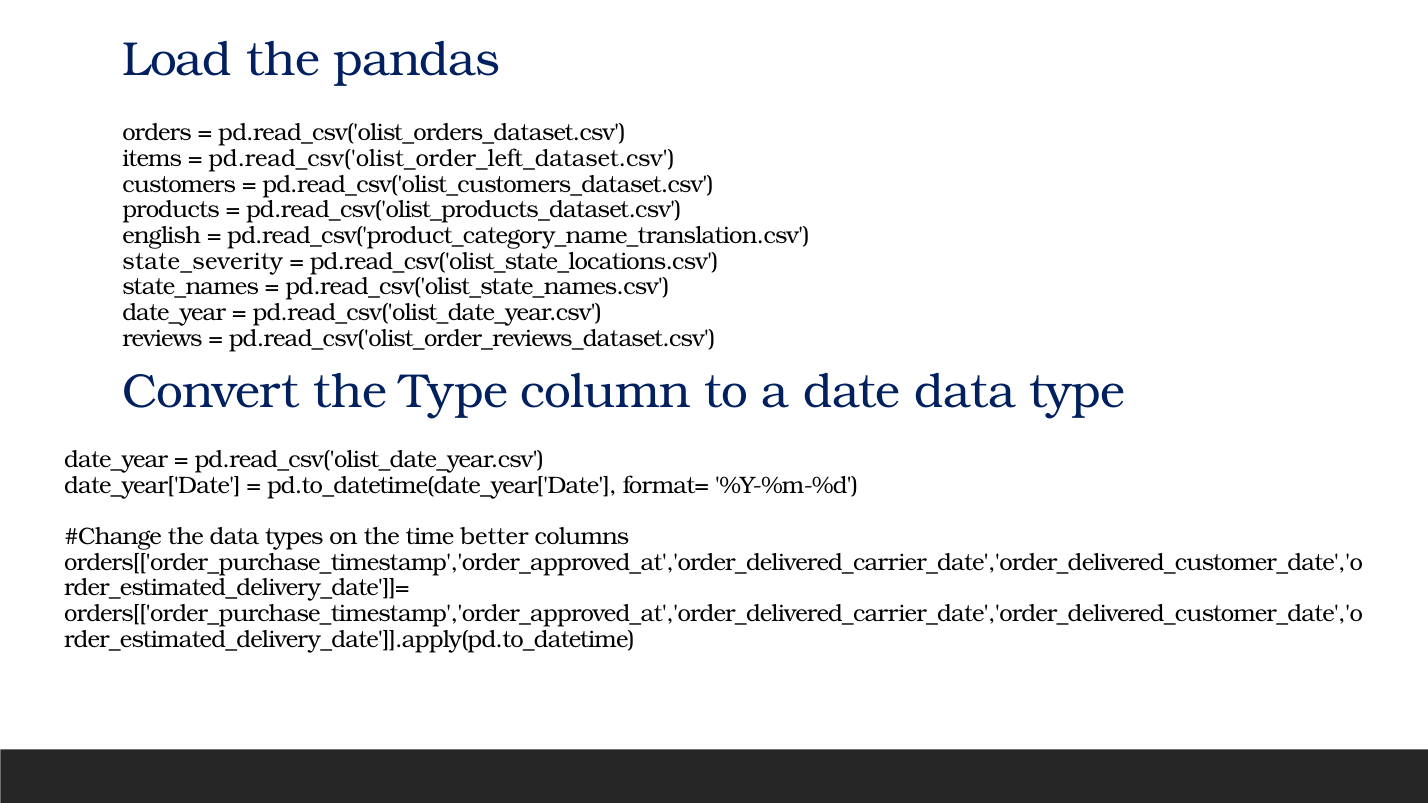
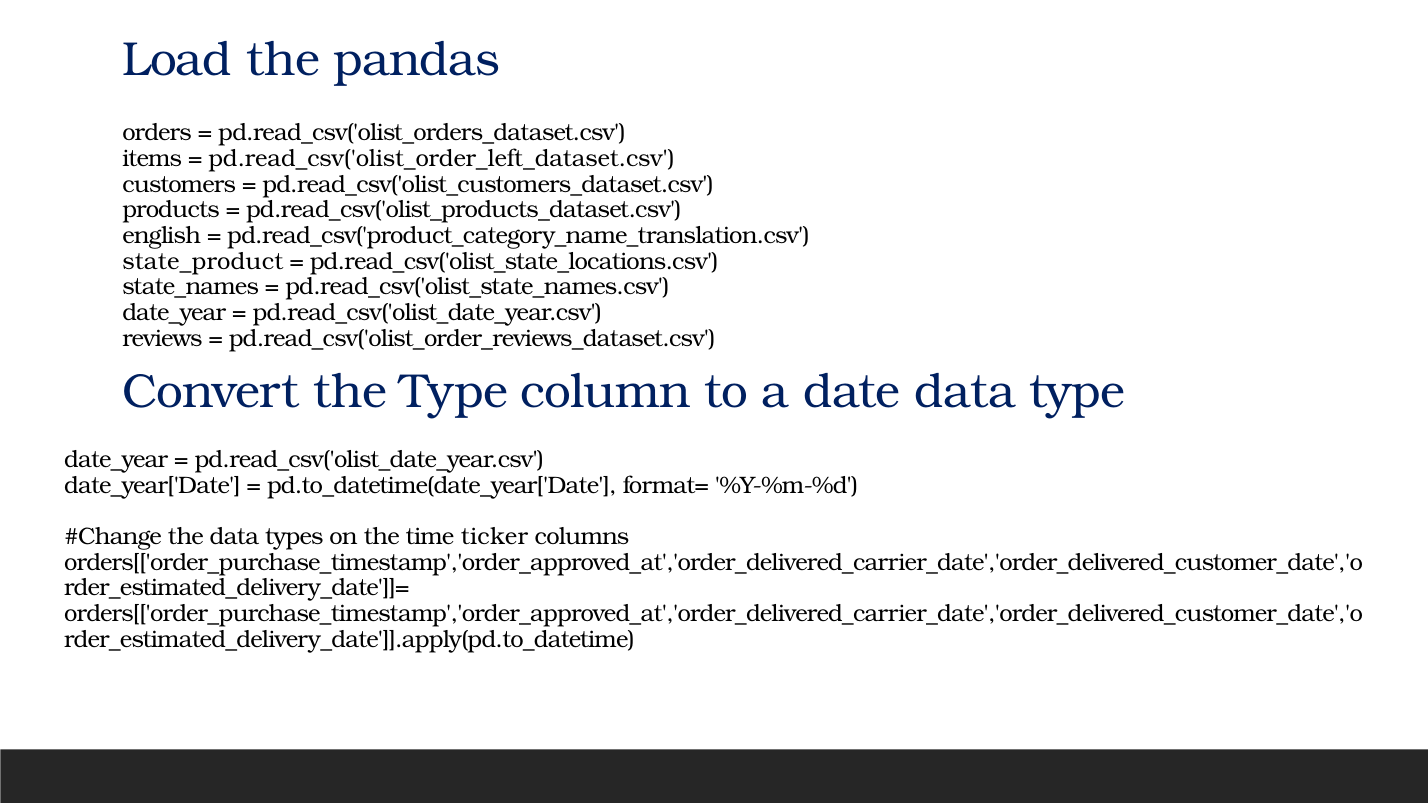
state_severity: state_severity -> state_product (203, 261)
better: better -> ticker (494, 537)
